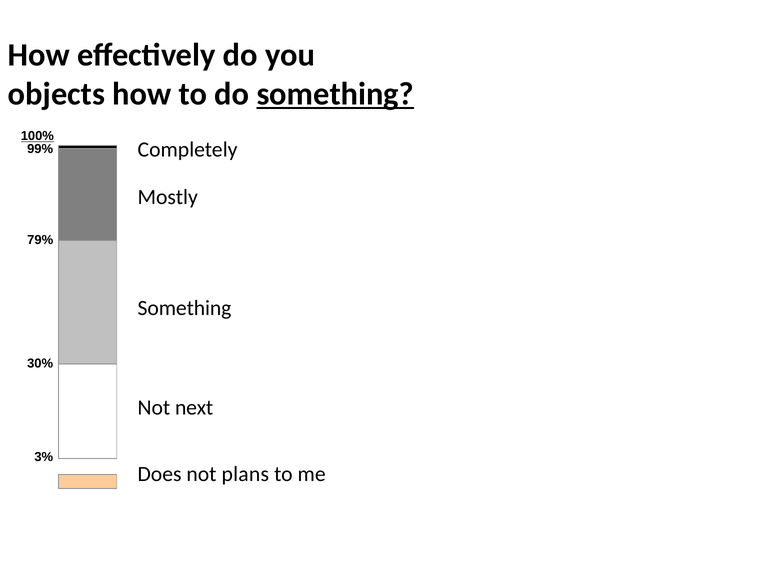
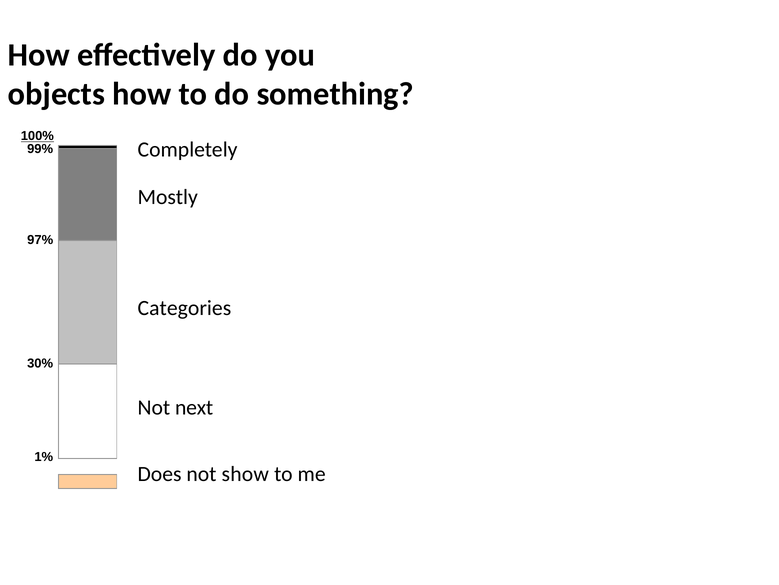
something underline: present -> none (335, 94)
79%: 79% -> 97% (40, 240)
Something: Something -> Categories (184, 307)
3%: 3% -> 1% (44, 457)
plans: plans -> show (245, 474)
